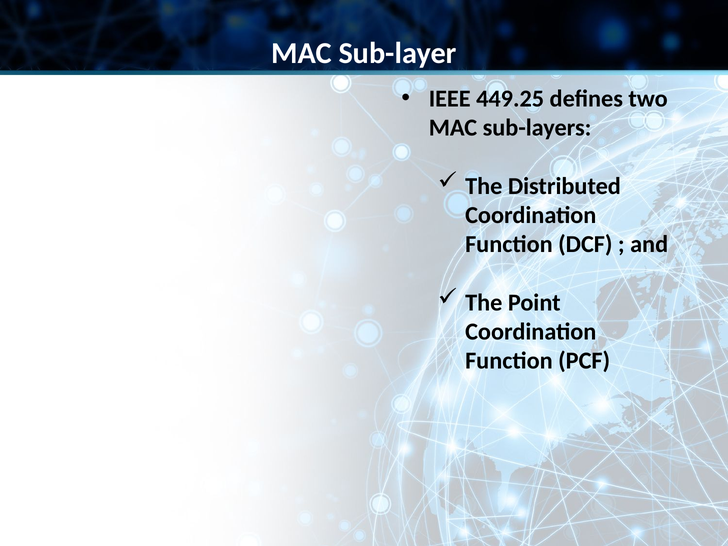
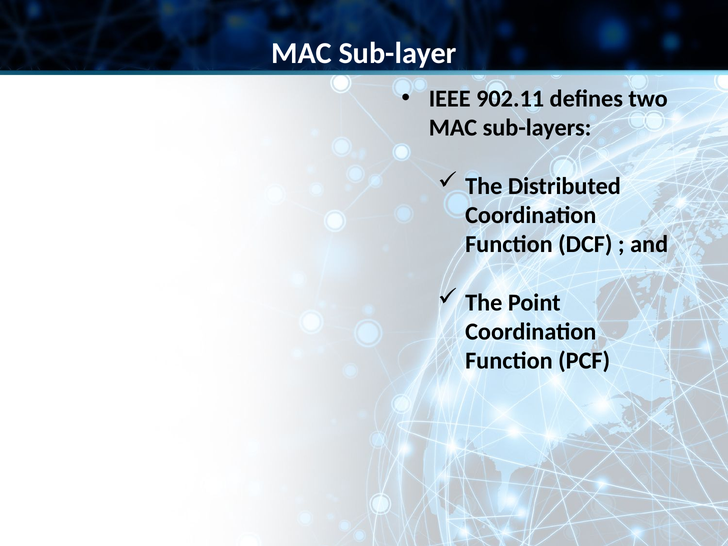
449.25: 449.25 -> 902.11 (510, 99)
